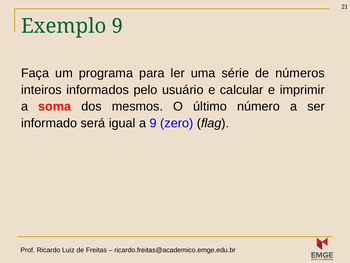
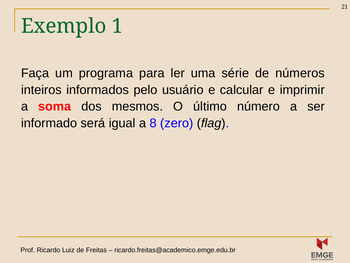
Exemplo 9: 9 -> 1 (117, 26)
a 9: 9 -> 8 (153, 123)
